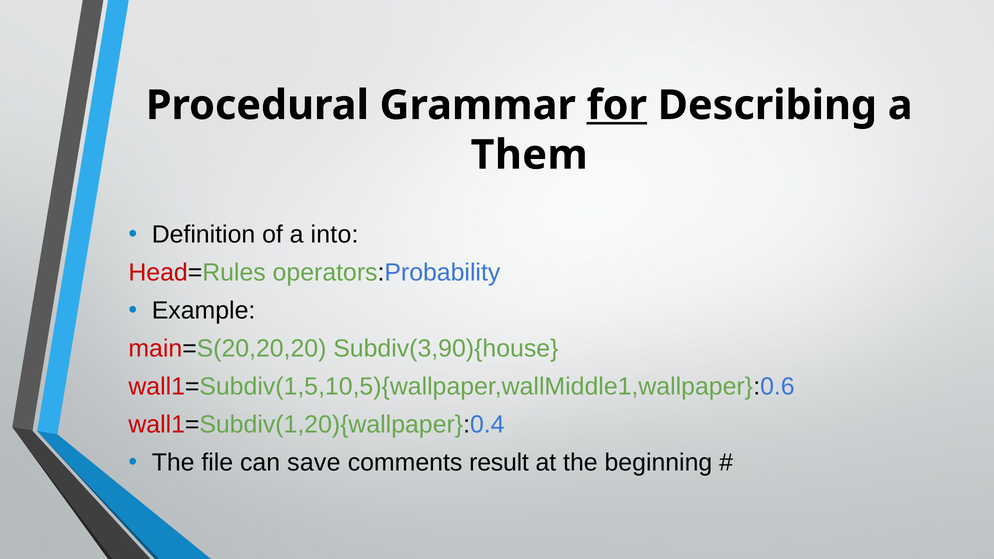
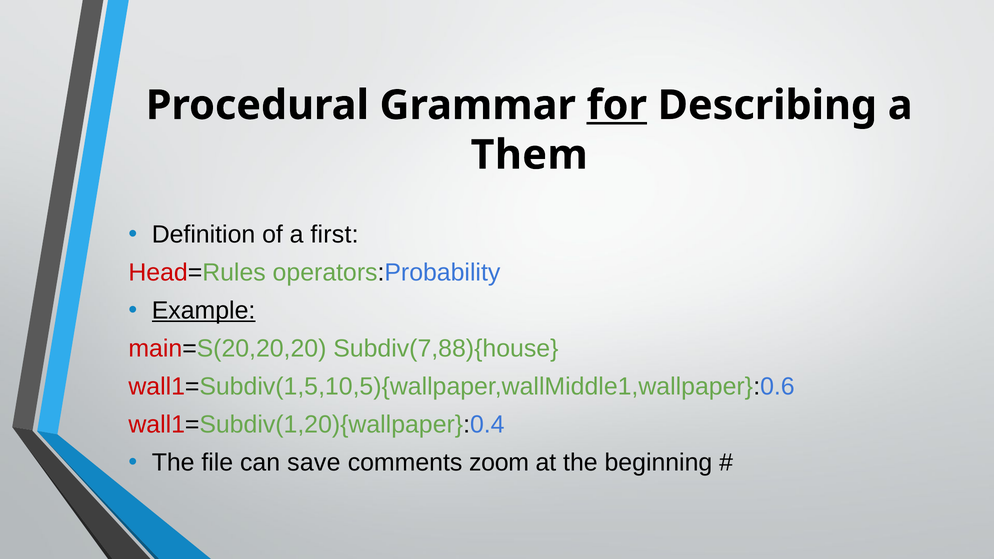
into: into -> first (334, 235)
Example underline: none -> present (204, 311)
Subdiv(3,90){house: Subdiv(3,90){house -> Subdiv(7,88){house (446, 349)
result: result -> zoom (499, 463)
